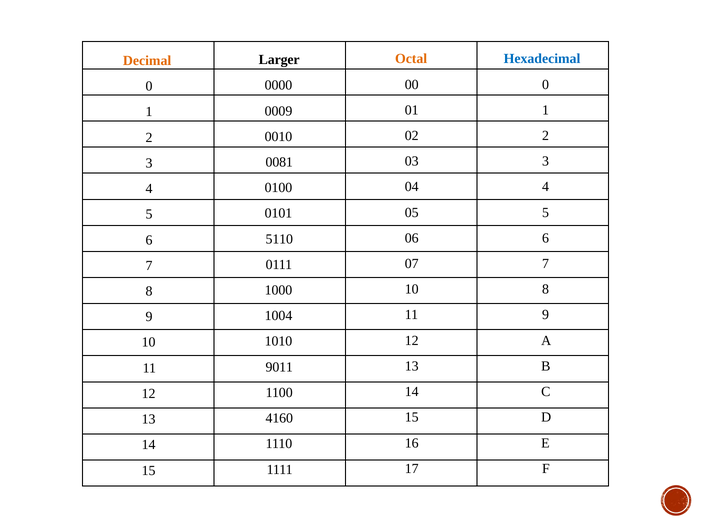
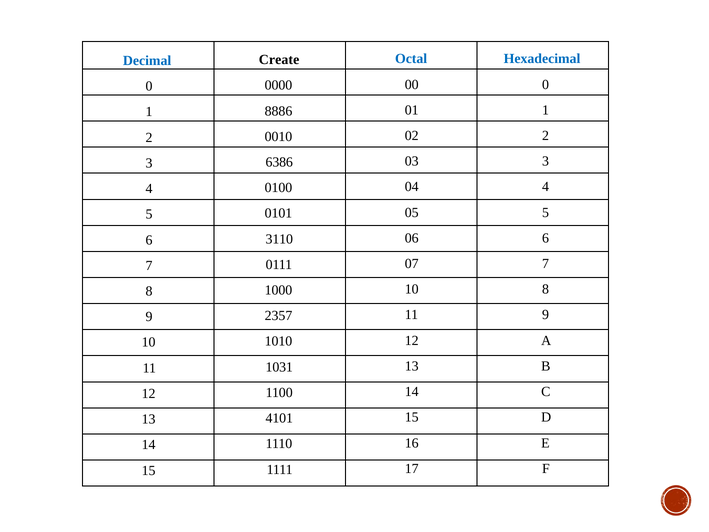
Octal colour: orange -> blue (411, 59)
Larger: Larger -> Create (279, 59)
Decimal colour: orange -> blue (147, 60)
0009: 0009 -> 8886 (278, 111)
0081: 0081 -> 6386 (279, 162)
5110: 5110 -> 3110 (279, 239)
1004: 1004 -> 2357 (278, 316)
9011: 9011 -> 1031 (279, 367)
4160: 4160 -> 4101 (279, 418)
